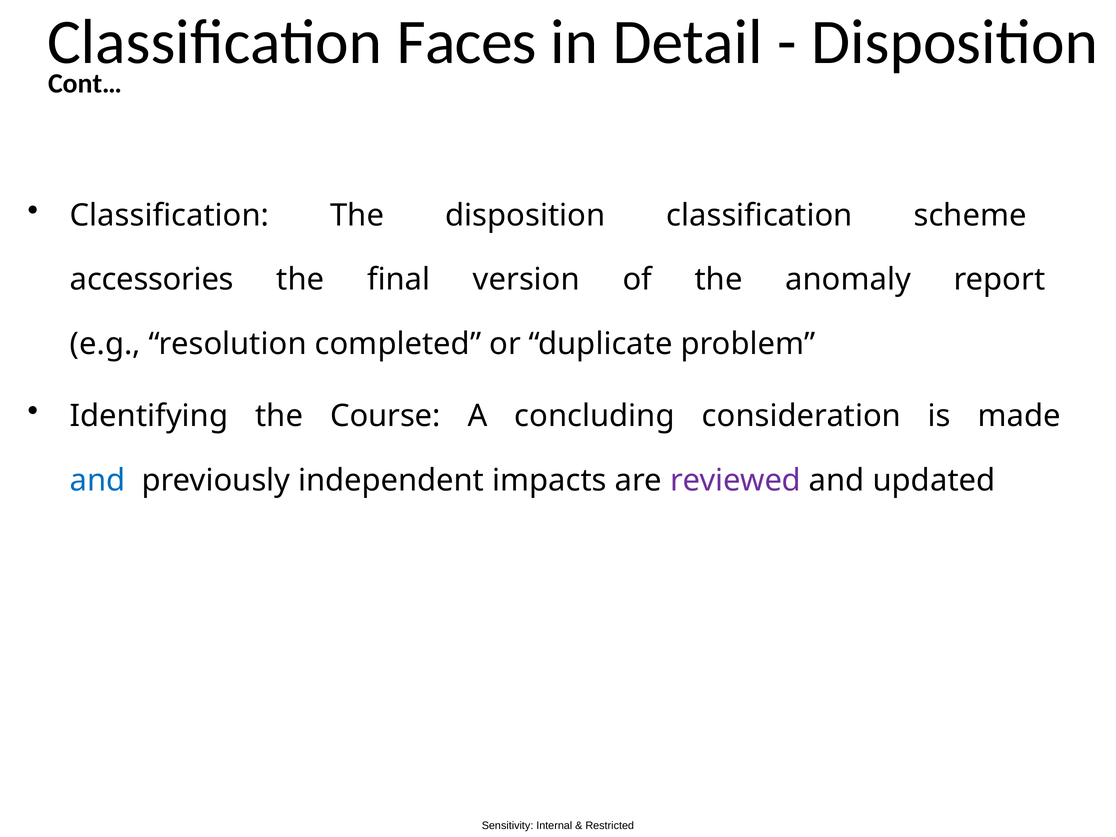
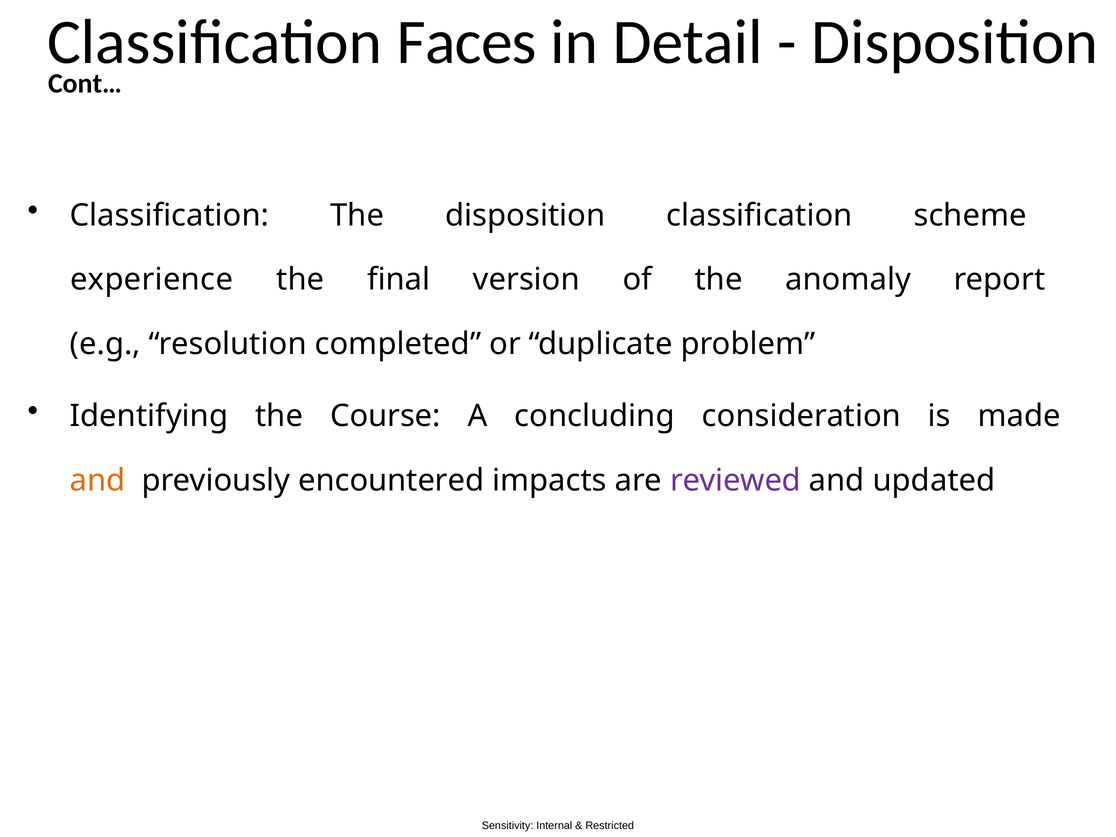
accessories: accessories -> experience (152, 280)
and colour: blue -> orange (98, 480)
independent: independent -> encountered (391, 480)
